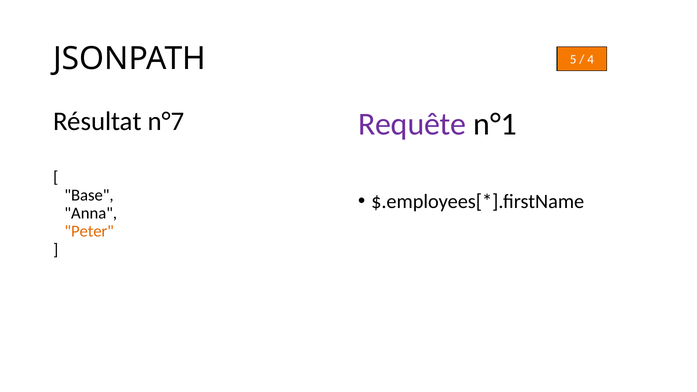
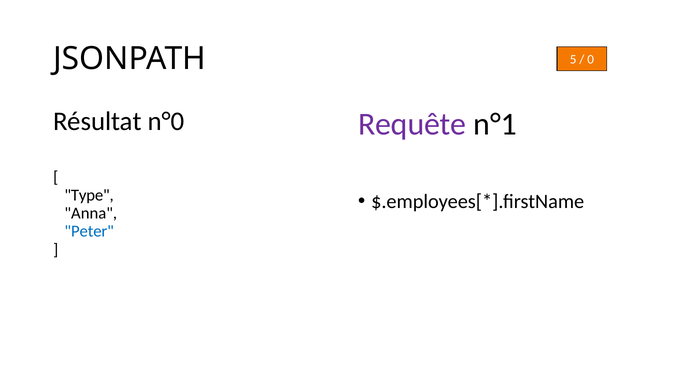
4: 4 -> 0 (591, 60)
n°7: n°7 -> n°0 (166, 121)
Base: Base -> Type (89, 195)
Peter colour: orange -> blue (89, 232)
